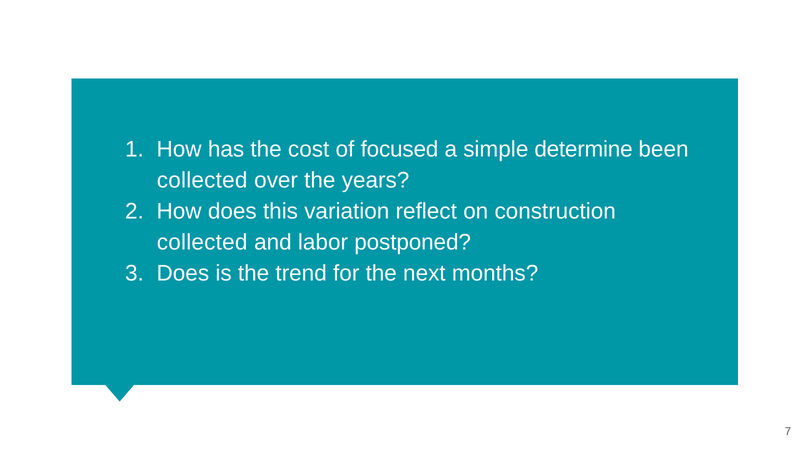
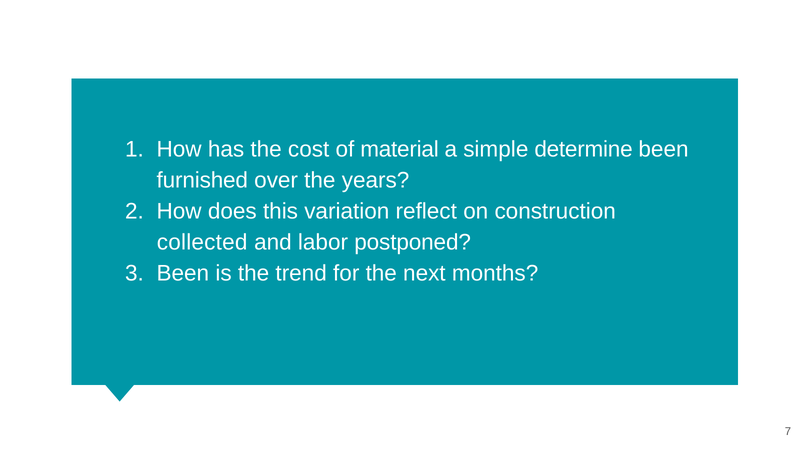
focused: focused -> material (400, 149)
collected: collected -> furnished (202, 180)
Does: Does -> Been (183, 273)
